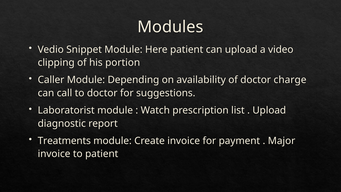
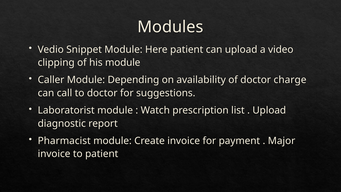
his portion: portion -> module (123, 63)
Treatments: Treatments -> Pharmacist (64, 141)
